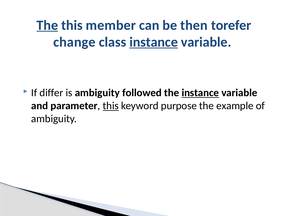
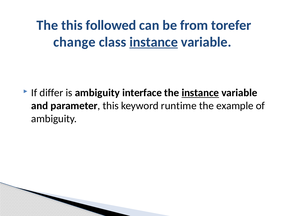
The underline: present -> none (47, 25)
member: member -> followed (111, 25)
then: then -> from (194, 25)
followed: followed -> interface (142, 93)
this underline: present -> none (111, 106)
purpose: purpose -> runtime (179, 106)
